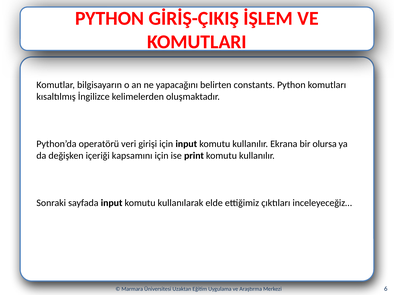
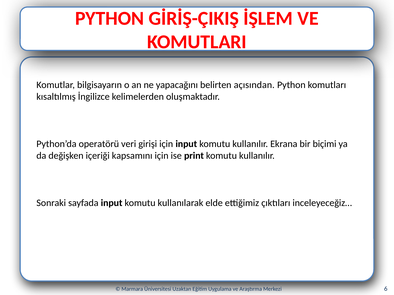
constants: constants -> açısından (254, 85)
olursa: olursa -> biçimi (325, 144)
